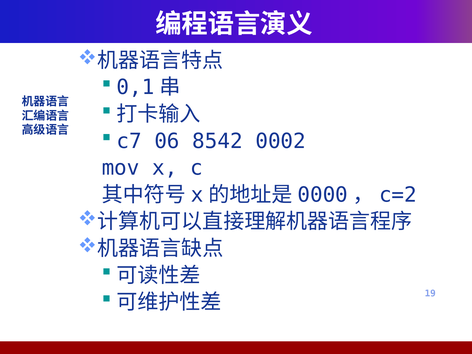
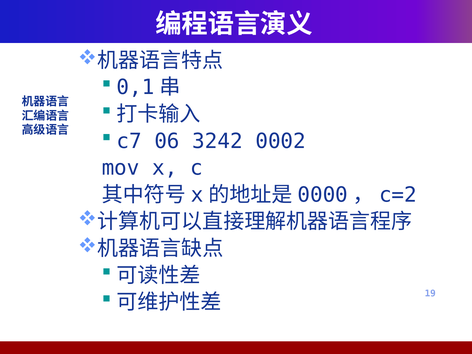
8542: 8542 -> 3242 (218, 141)
